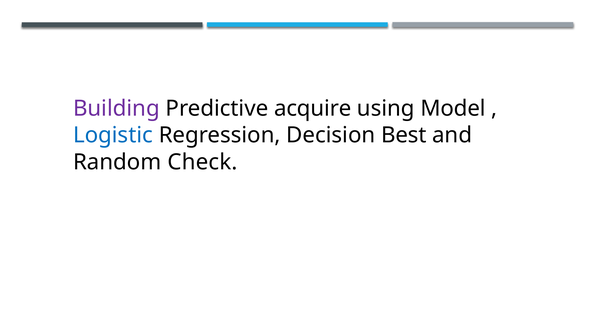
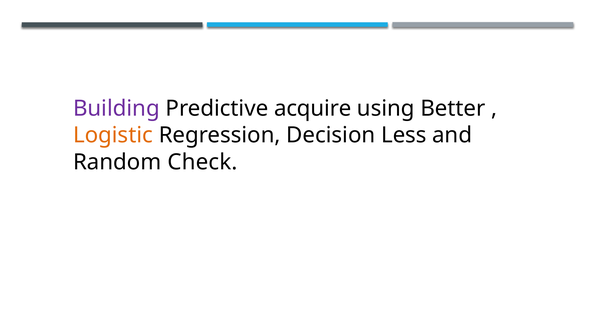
Model: Model -> Better (453, 108)
Logistic colour: blue -> orange (113, 135)
Best: Best -> Less (404, 135)
